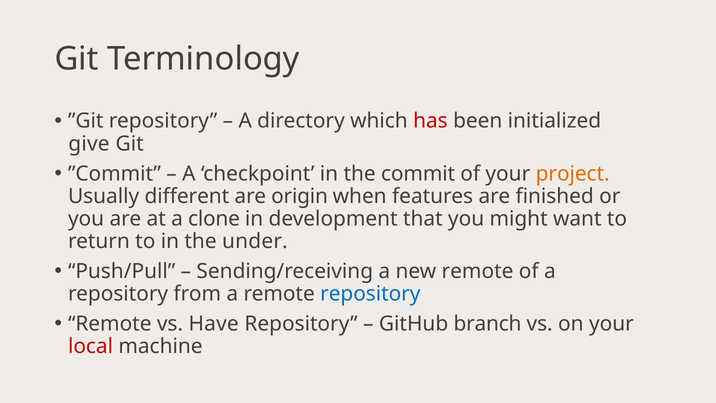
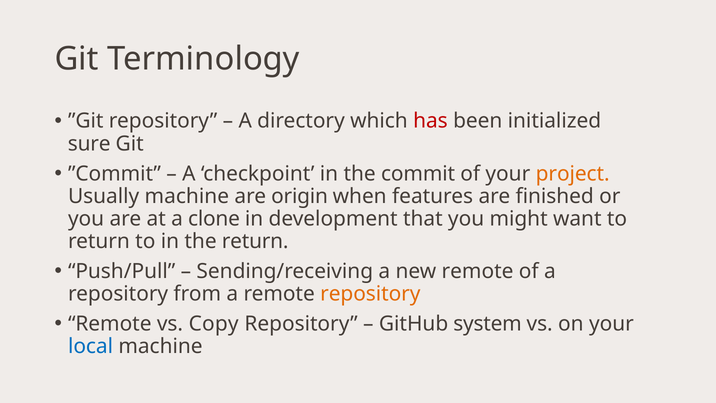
give: give -> sure (89, 144)
Usually different: different -> machine (187, 196)
the under: under -> return (255, 241)
repository colour: blue -> orange (370, 294)
Have: Have -> Copy (214, 324)
branch: branch -> system (488, 324)
local colour: red -> blue (91, 346)
